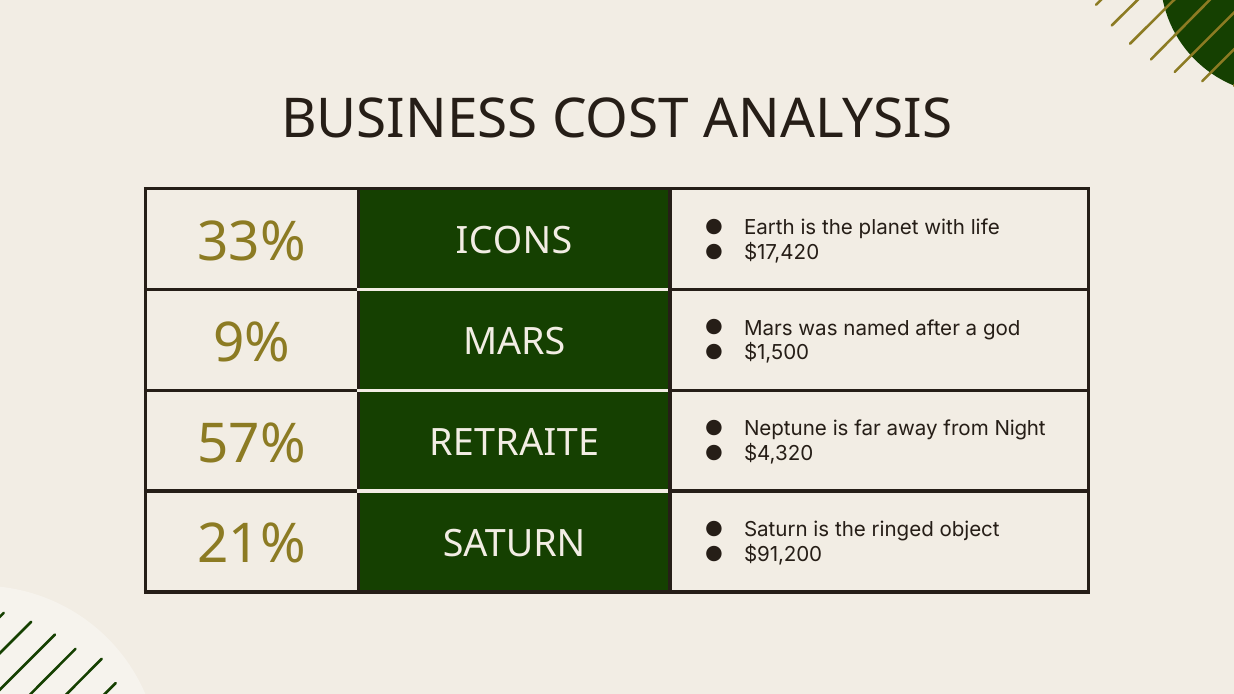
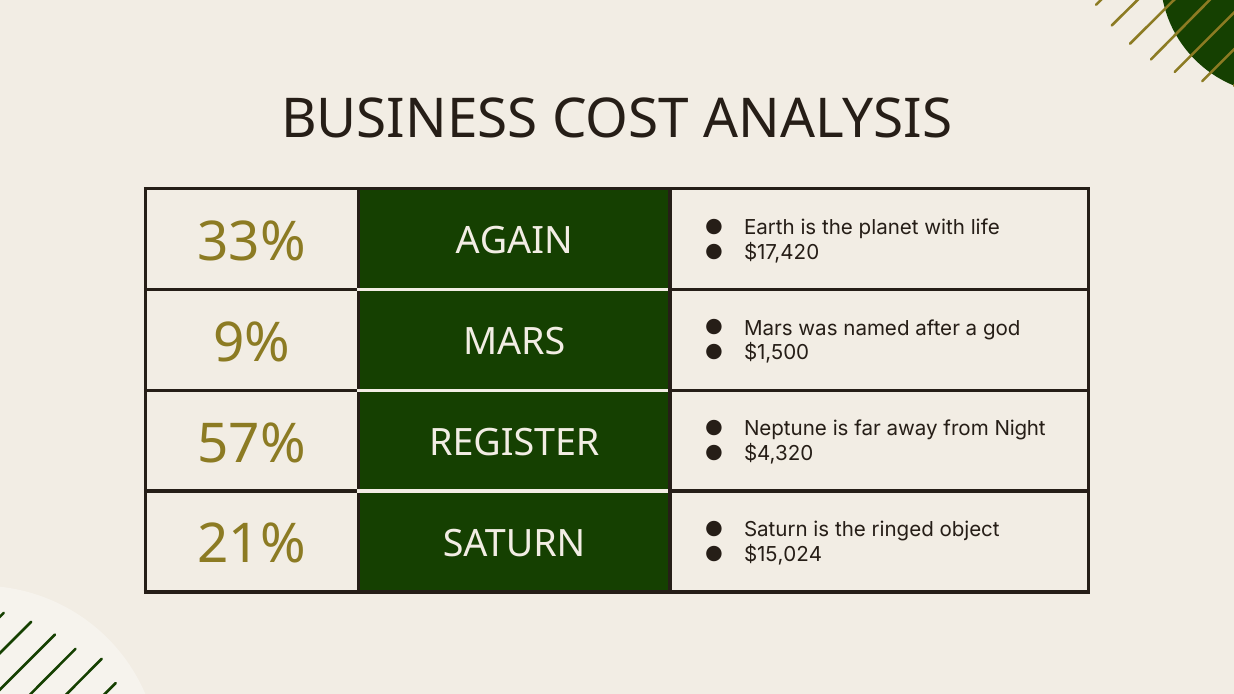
ICONS: ICONS -> AGAIN (514, 241)
RETRAITE: RETRAITE -> REGISTER (514, 443)
$91,200: $91,200 -> $15,024 (783, 555)
